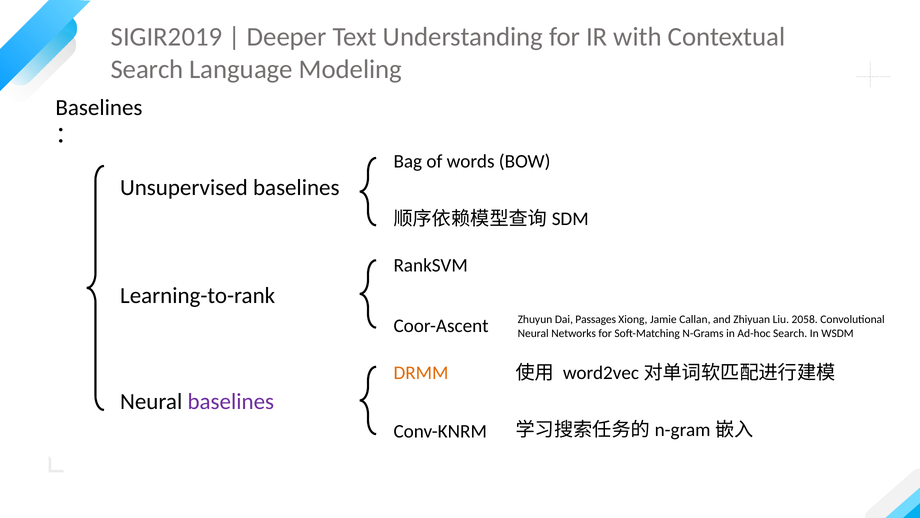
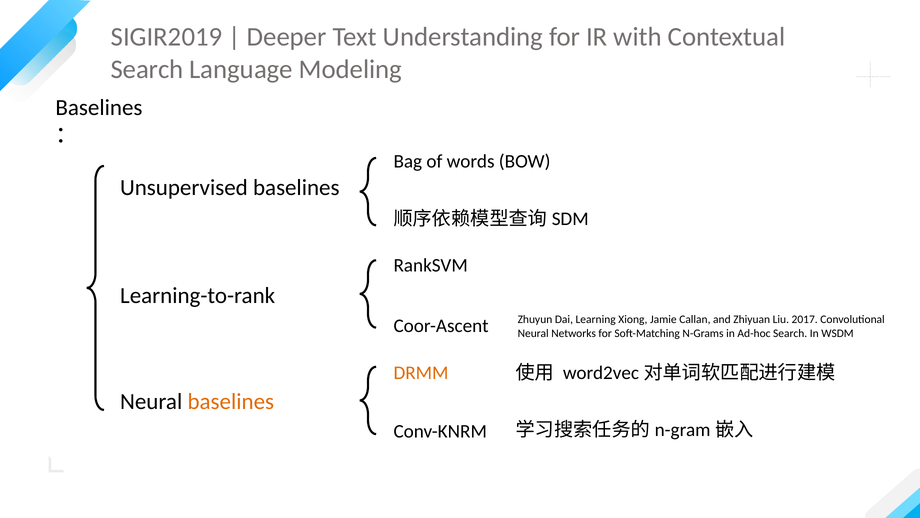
Passages: Passages -> Learning (596, 319)
2058: 2058 -> 2017 (805, 319)
baselines colour: purple -> orange (231, 401)
